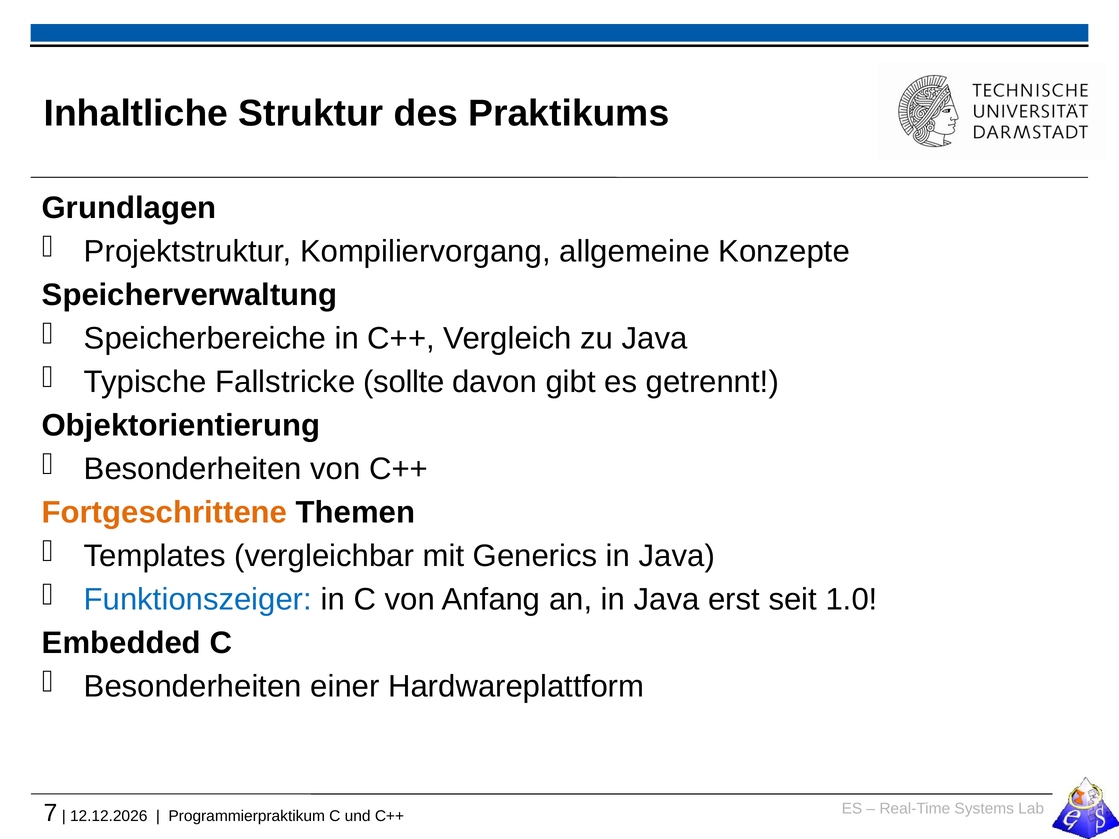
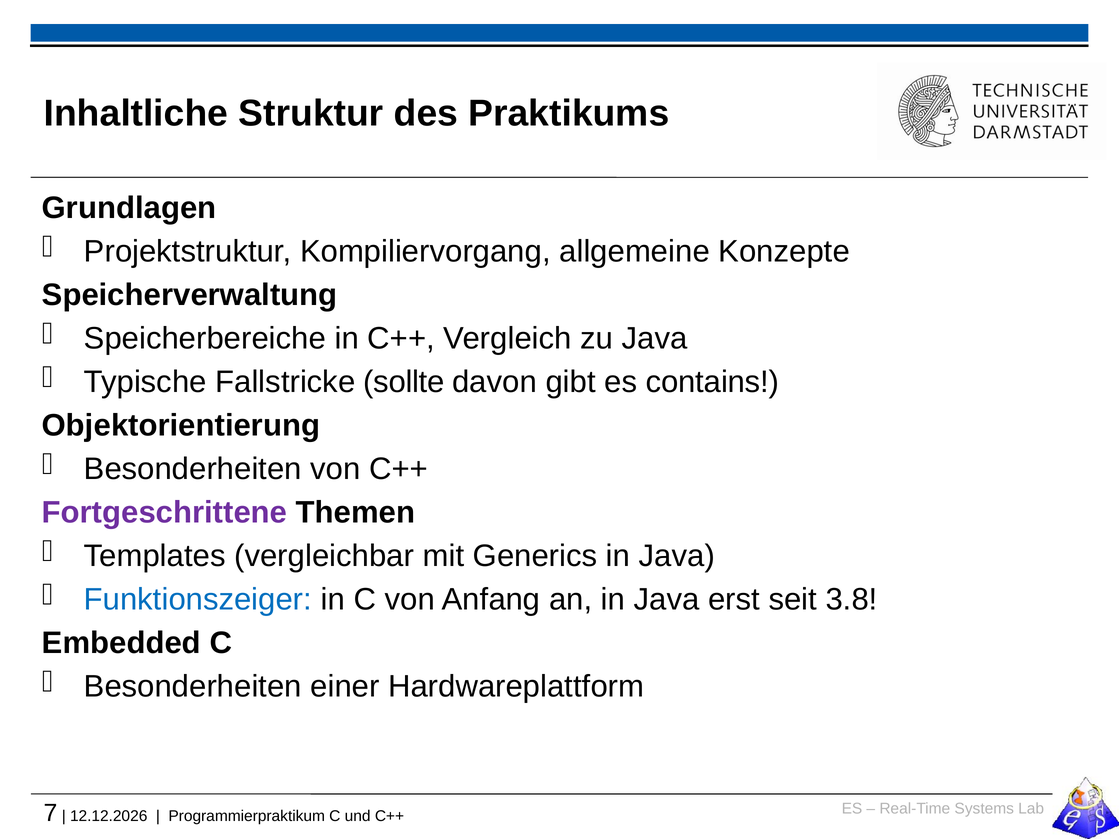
getrennt: getrennt -> contains (712, 382)
Fortgeschrittene colour: orange -> purple (165, 513)
1.0: 1.0 -> 3.8 (852, 600)
